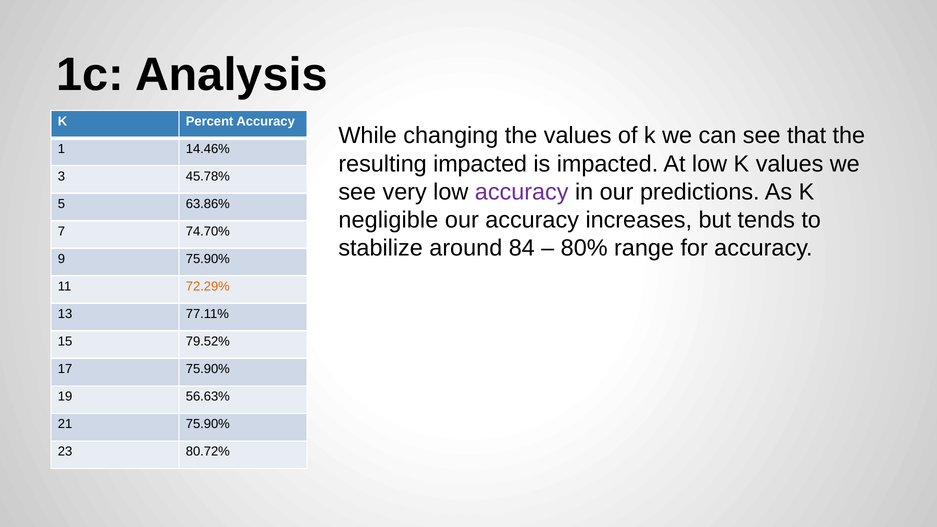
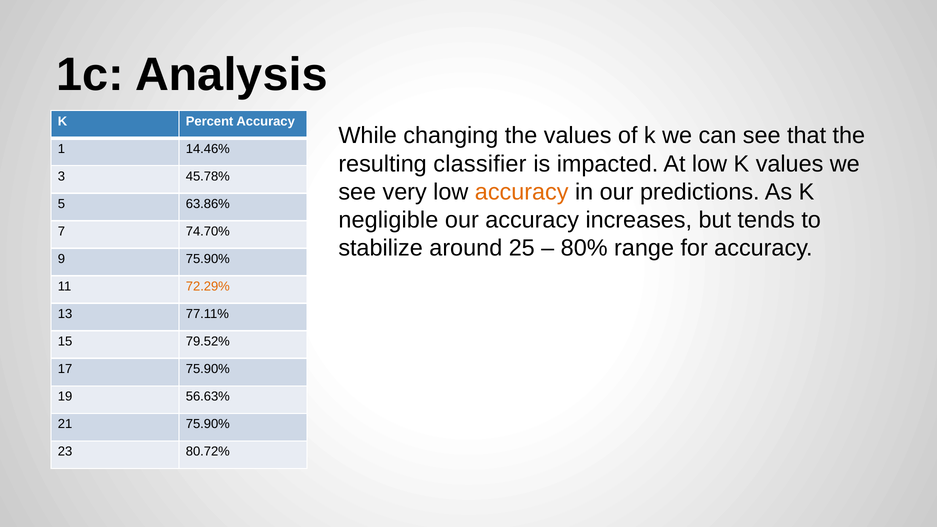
resulting impacted: impacted -> classifier (480, 164)
accuracy colour: purple -> orange (522, 192)
84: 84 -> 25 (522, 248)
